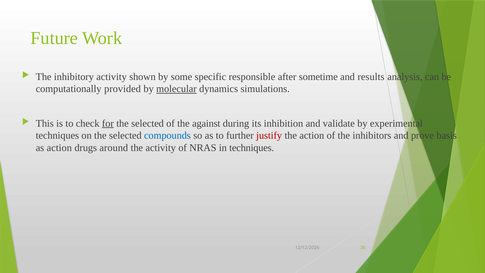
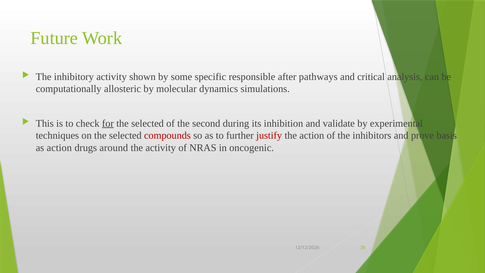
sometime: sometime -> pathways (318, 77)
results: results -> critical (371, 77)
provided: provided -> allosteric (123, 89)
molecular underline: present -> none (176, 89)
against: against -> second (206, 123)
compounds colour: blue -> red (167, 135)
in techniques: techniques -> oncogenic (252, 148)
